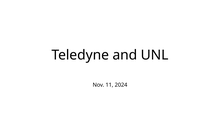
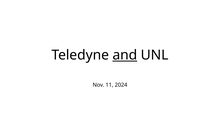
and underline: none -> present (125, 55)
